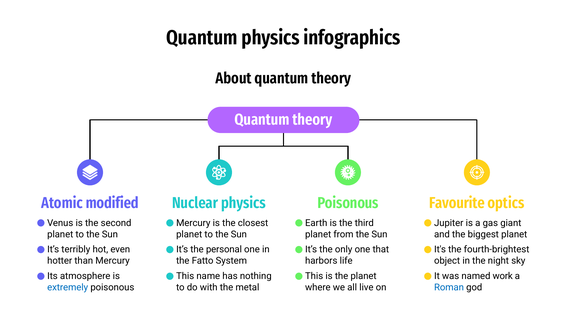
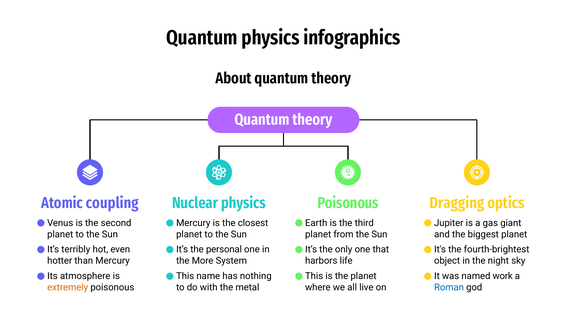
modified: modified -> coupling (112, 203)
Favourite: Favourite -> Dragging (457, 203)
Fatto: Fatto -> More (203, 261)
extremely colour: blue -> orange (68, 287)
